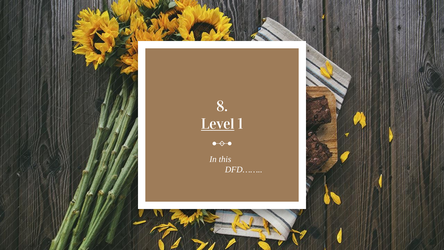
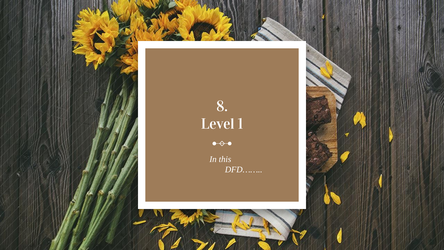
Level underline: present -> none (218, 124)
